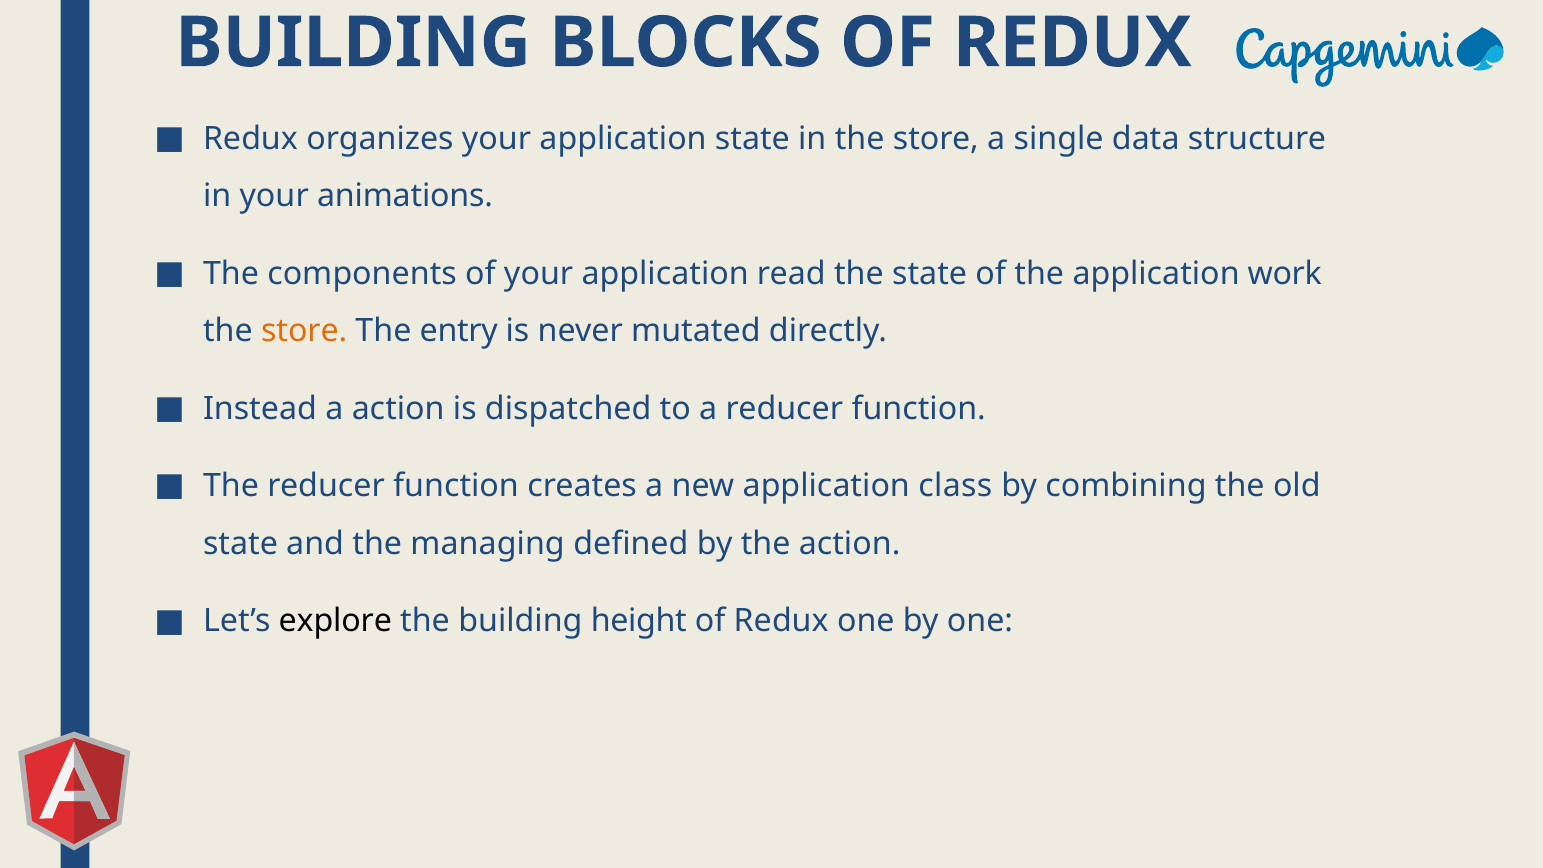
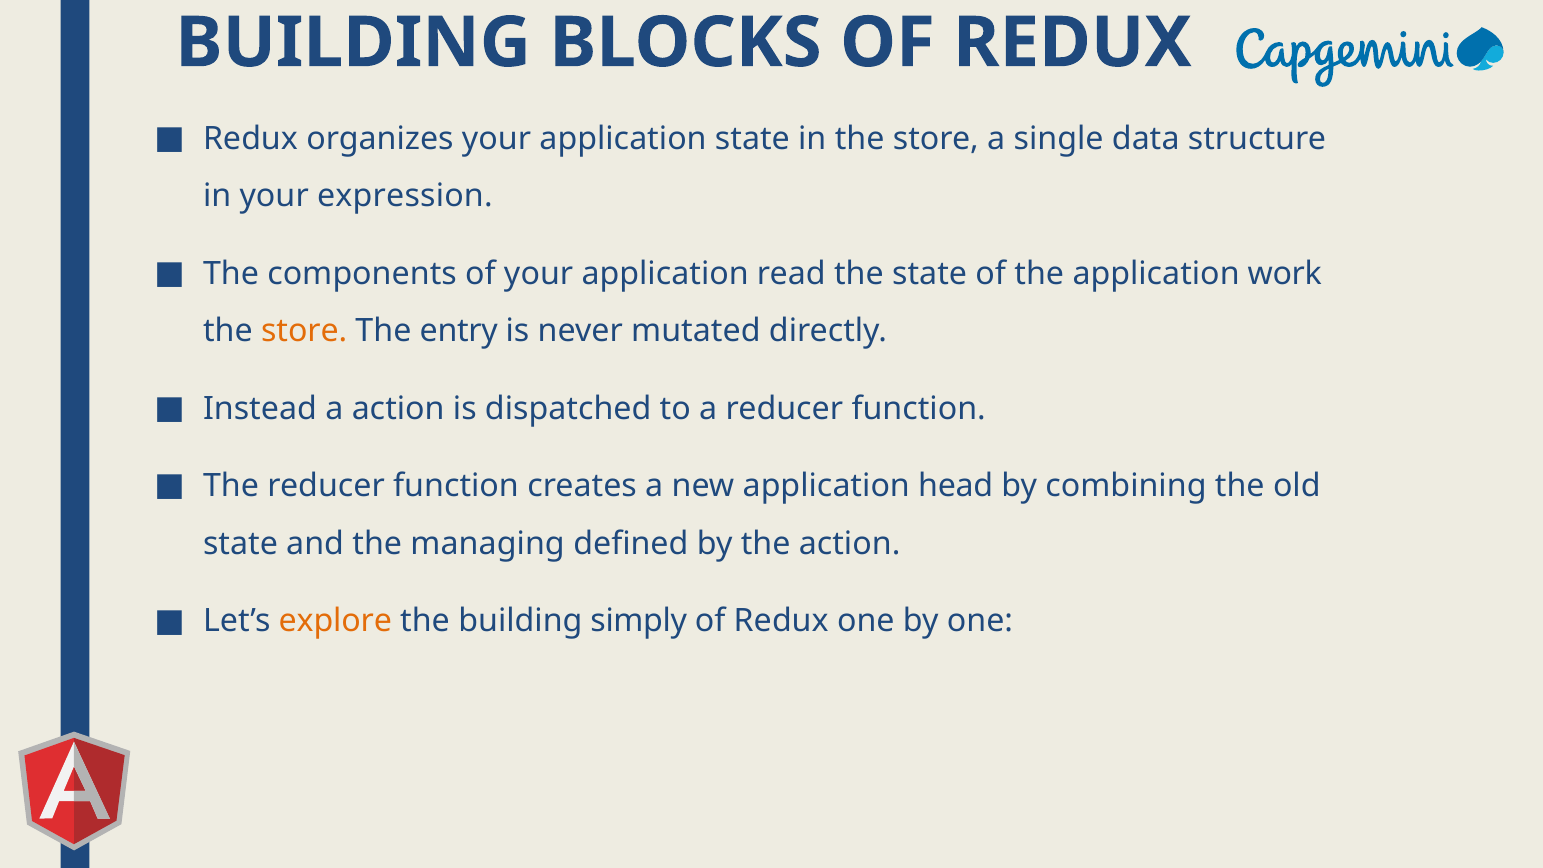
animations: animations -> expression (405, 196)
class: class -> head (956, 486)
explore colour: black -> orange (335, 621)
height: height -> simply (639, 621)
